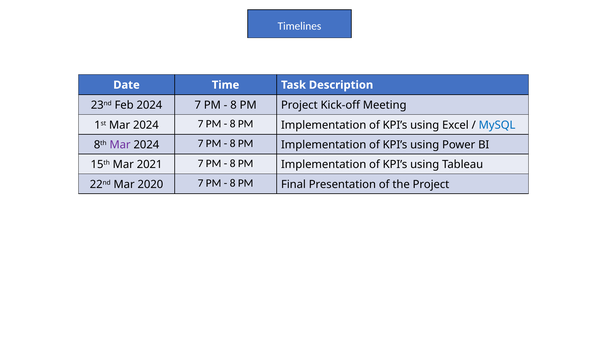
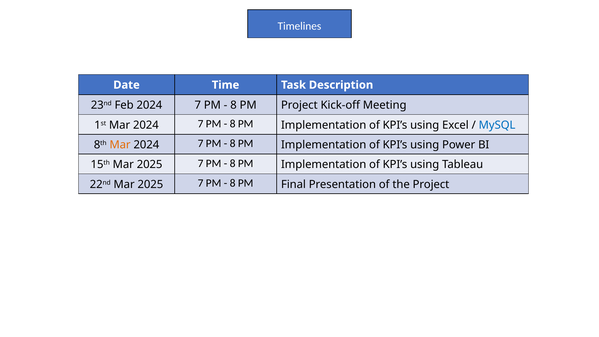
Mar colour: purple -> orange (120, 145)
15th Mar 2021: 2021 -> 2025 (150, 165)
22nd Mar 2020: 2020 -> 2025 (150, 184)
